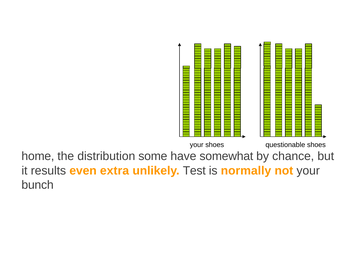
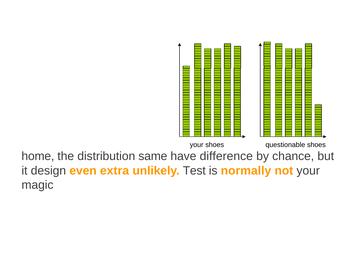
some: some -> same (153, 156)
somewhat: somewhat -> difference (226, 156)
results: results -> design (48, 171)
bunch: bunch -> magic (37, 185)
